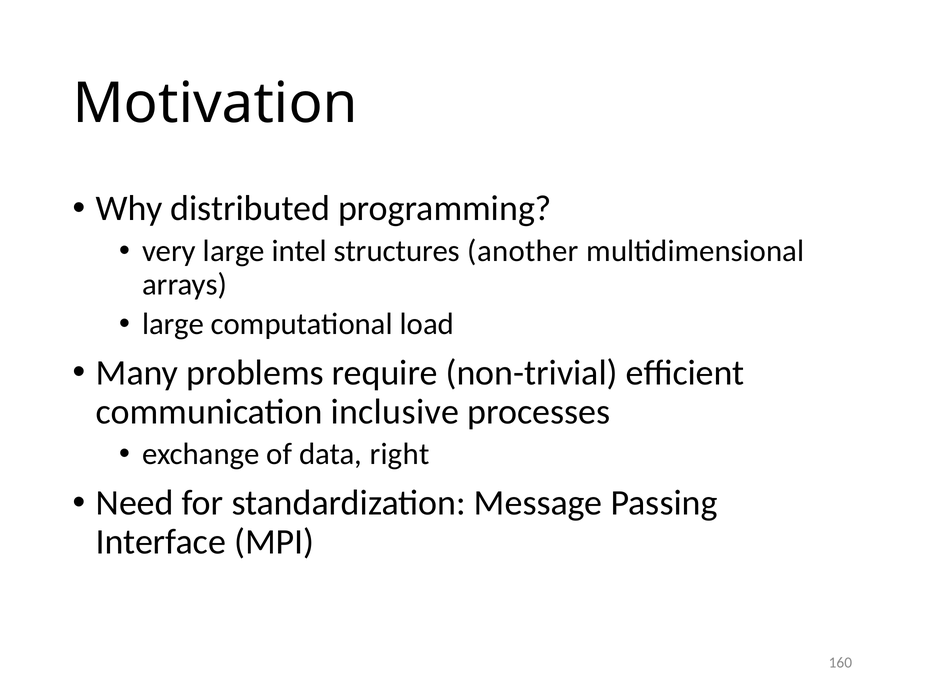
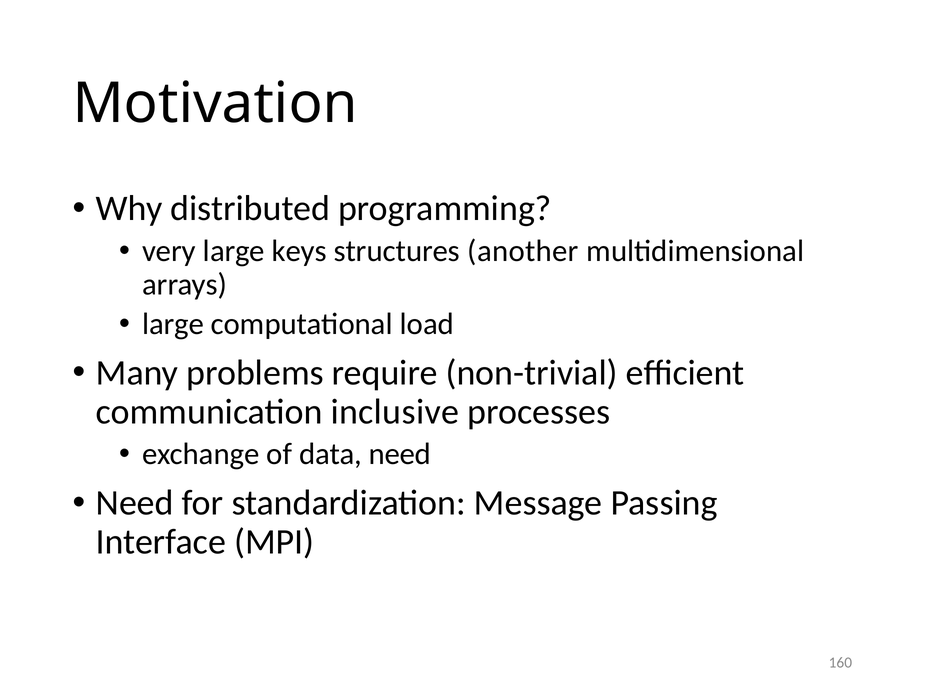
intel: intel -> keys (299, 251)
data right: right -> need (400, 454)
